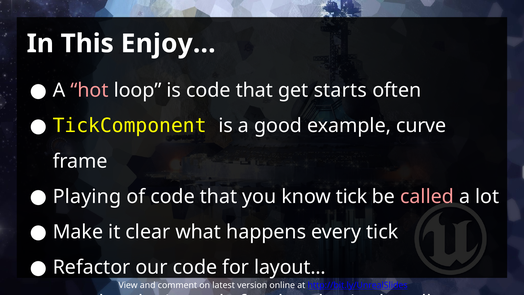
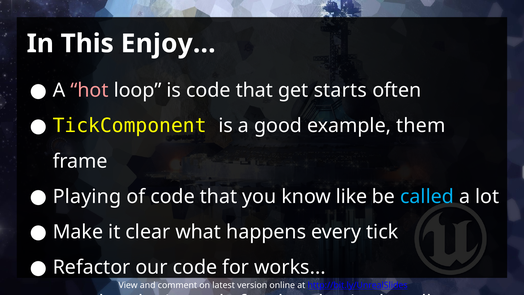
curve: curve -> them (421, 126)
know tick: tick -> like (352, 196)
called colour: pink -> light blue (427, 196)
layout: layout -> works (290, 267)
